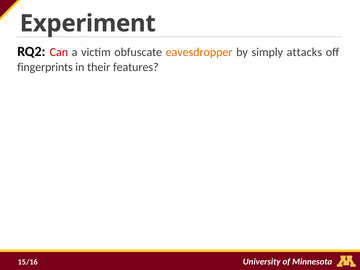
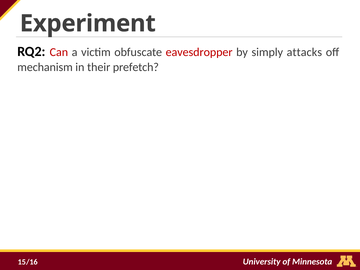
eavesdropper colour: orange -> red (199, 52)
fingerprints: fingerprints -> mechanism (45, 67)
features: features -> prefetch (136, 67)
